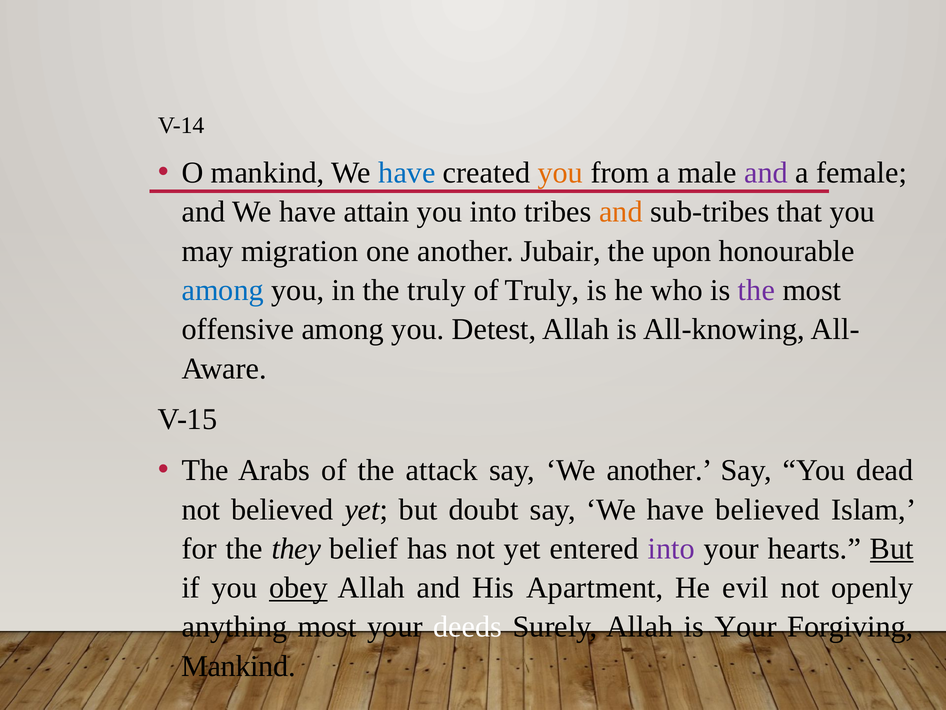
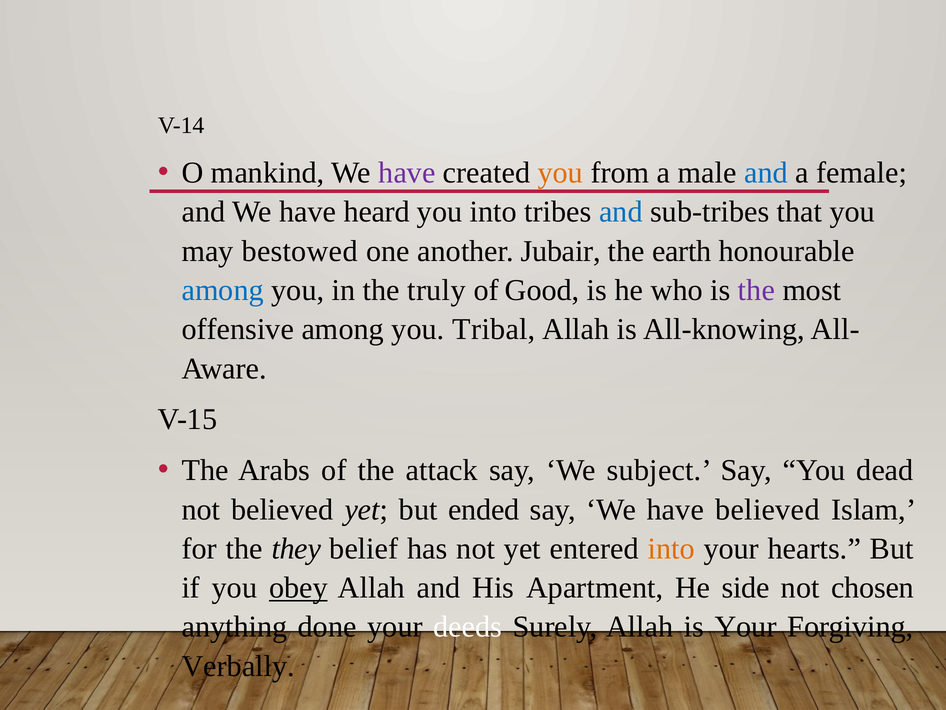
have colour: blue -> purple (407, 173)
and colour: purple -> blue (766, 173)
attain: attain -> heard (377, 212)
and colour: orange -> blue (621, 212)
migration: migration -> bestowed (300, 251)
upon: upon -> earth (682, 251)
of Truly: Truly -> Good (542, 290)
Detest: Detest -> Tribal (494, 329)
We another: another -> subject (659, 470)
doubt: doubt -> ended (484, 509)
into colour: purple -> orange (671, 548)
But underline: present -> none (892, 548)
evil: evil -> side (746, 587)
openly: openly -> chosen (873, 587)
anything most: most -> done (327, 627)
Mankind: Mankind -> Verbally (238, 666)
